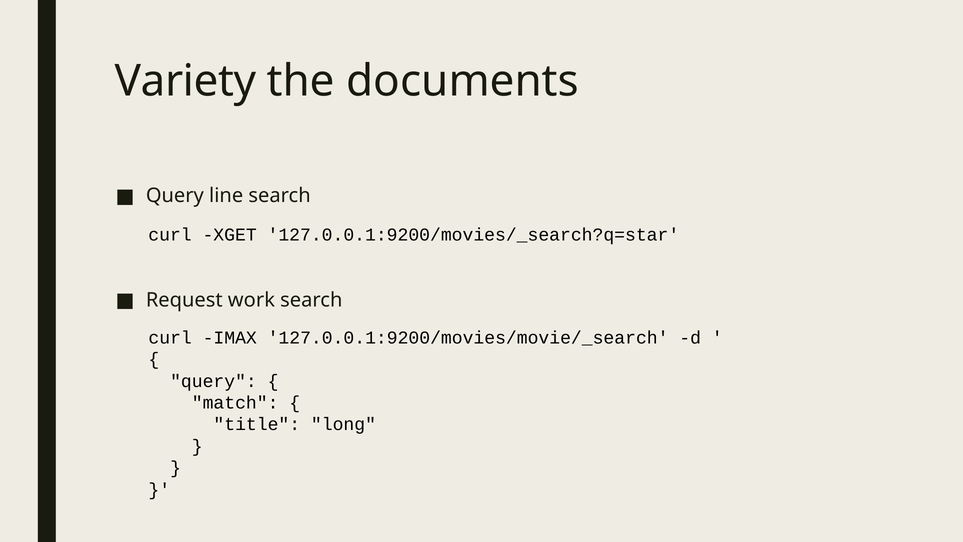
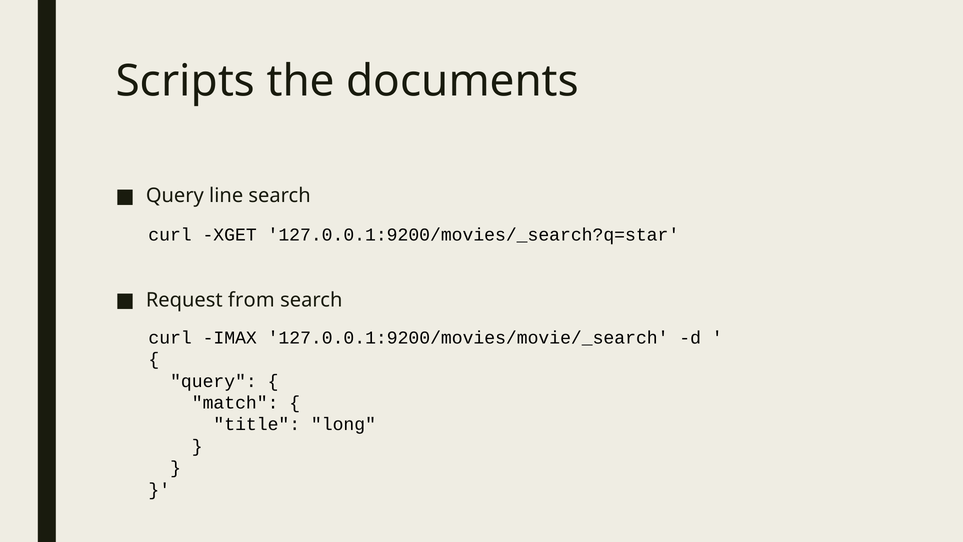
Variety: Variety -> Scripts (185, 81)
work: work -> from (251, 300)
